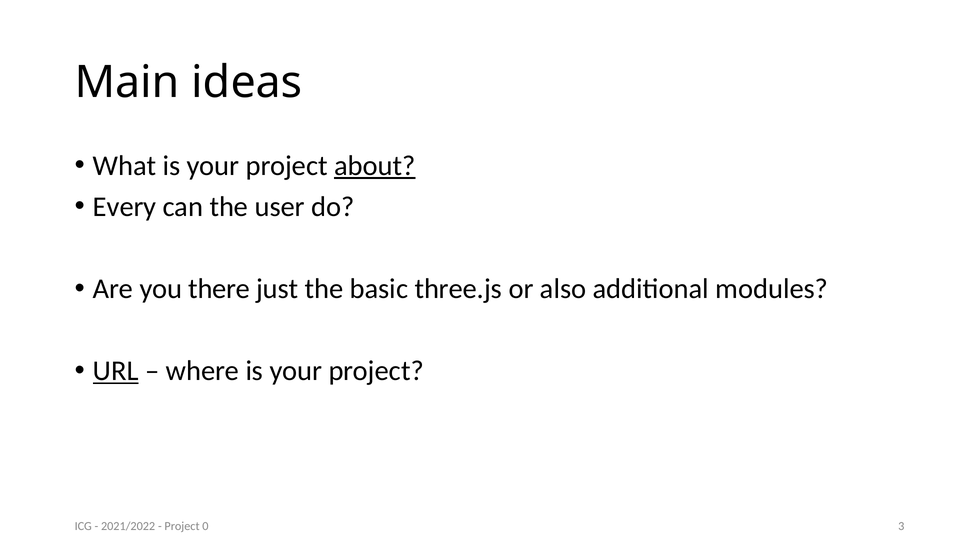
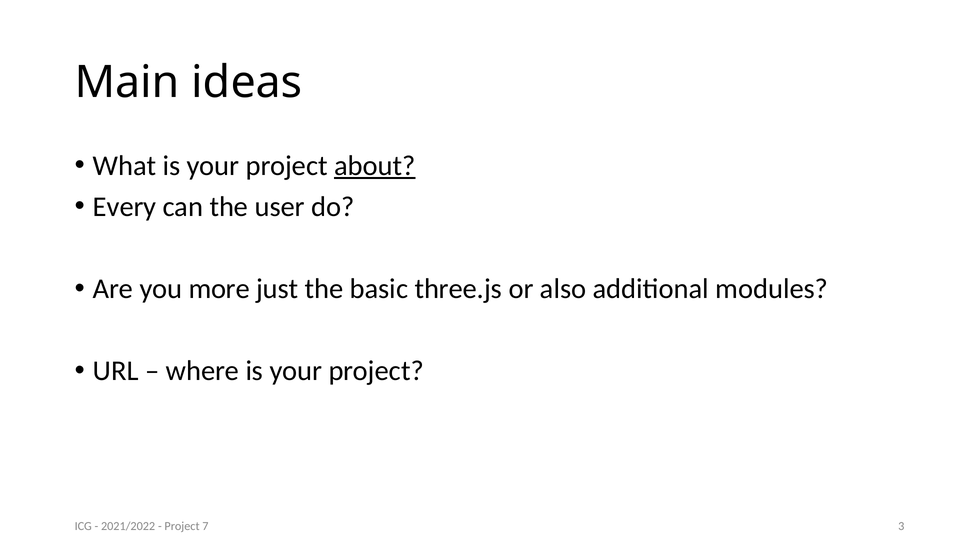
there: there -> more (219, 289)
URL underline: present -> none (116, 371)
0: 0 -> 7 (205, 526)
